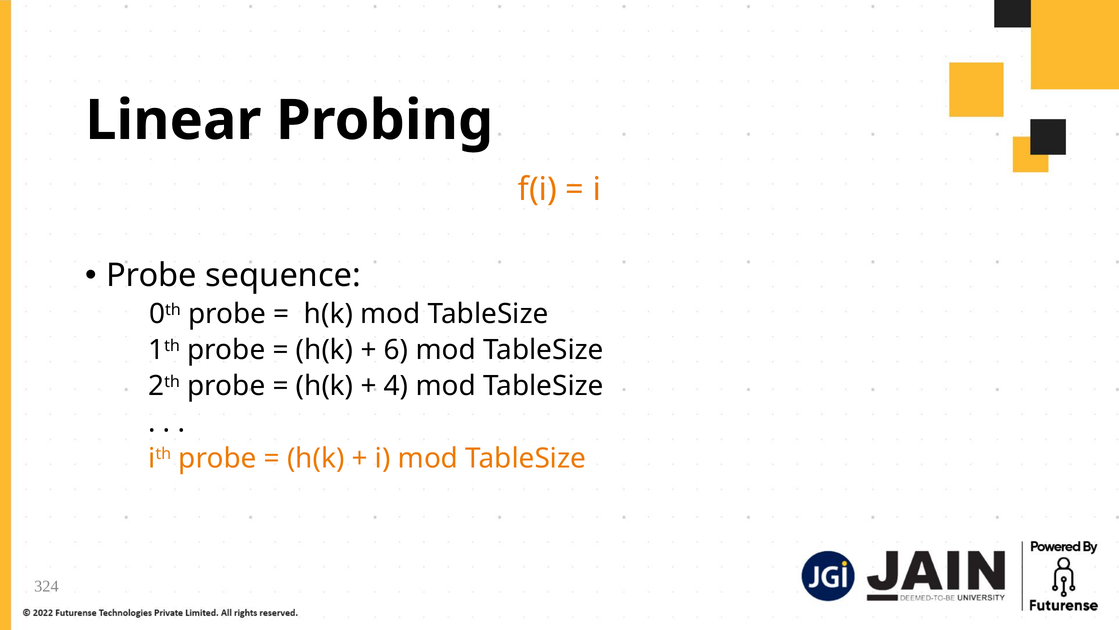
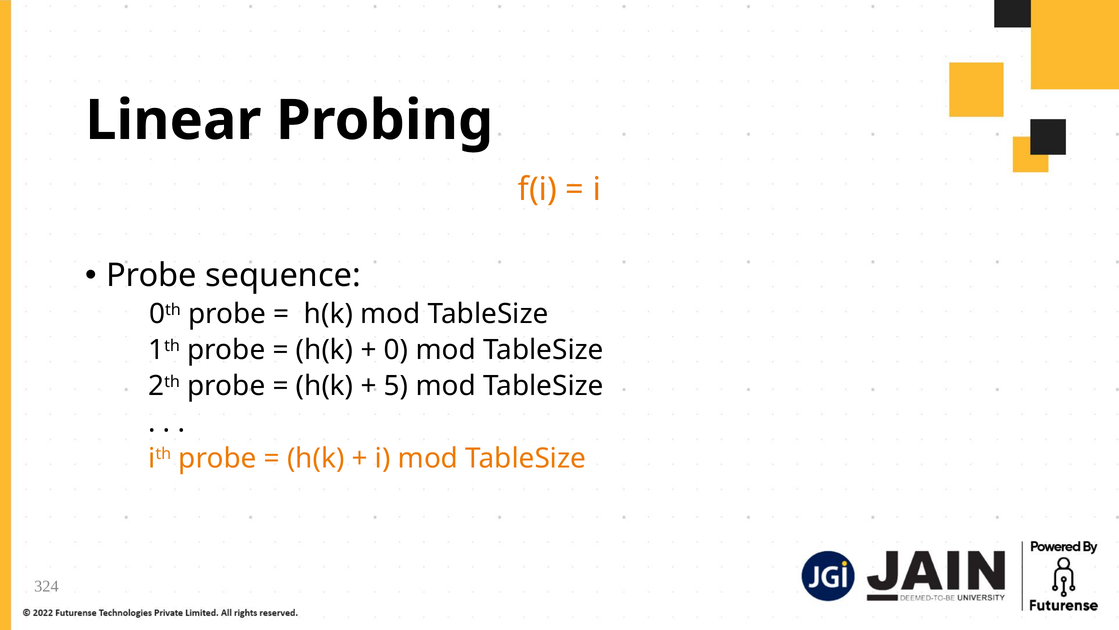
6: 6 -> 0 (396, 350)
4: 4 -> 5 (396, 386)
